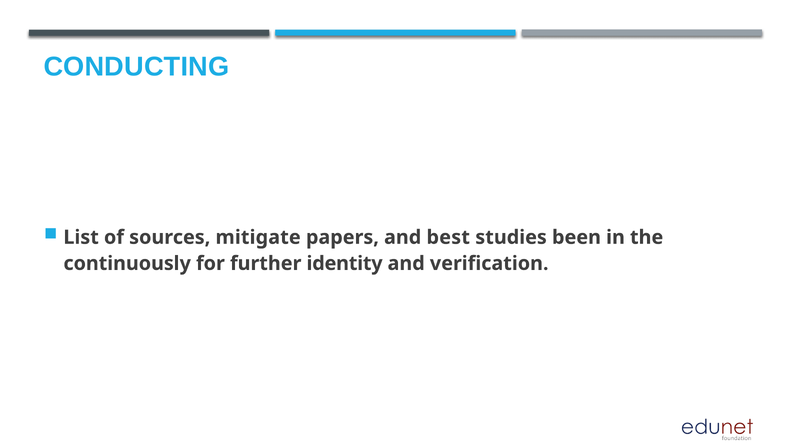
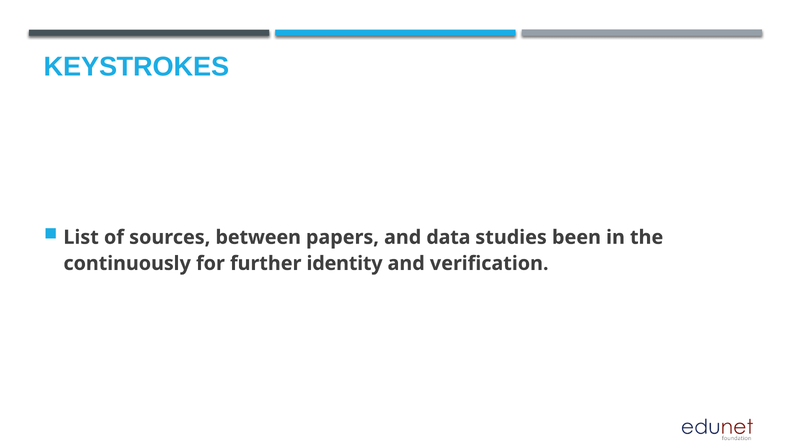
CONDUCTING: CONDUCTING -> KEYSTROKES (137, 67)
mitigate: mitigate -> between (258, 237)
best: best -> data (448, 237)
